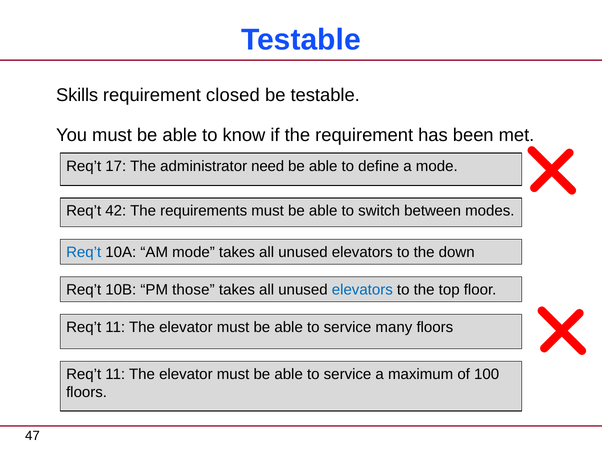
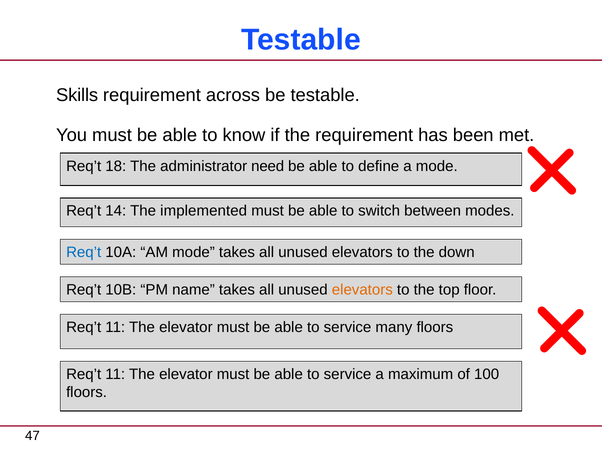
closed: closed -> across (233, 96)
17: 17 -> 18 (116, 166)
42: 42 -> 14 (116, 211)
requirements: requirements -> implemented (204, 211)
those: those -> name (193, 290)
elevators colour: blue -> orange (362, 290)
